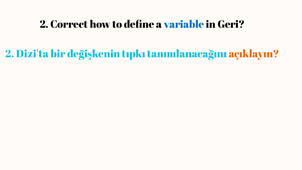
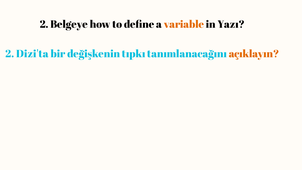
Correct: Correct -> Belgeye (69, 24)
variable colour: blue -> orange (184, 24)
Geri: Geri -> Yazı (231, 24)
